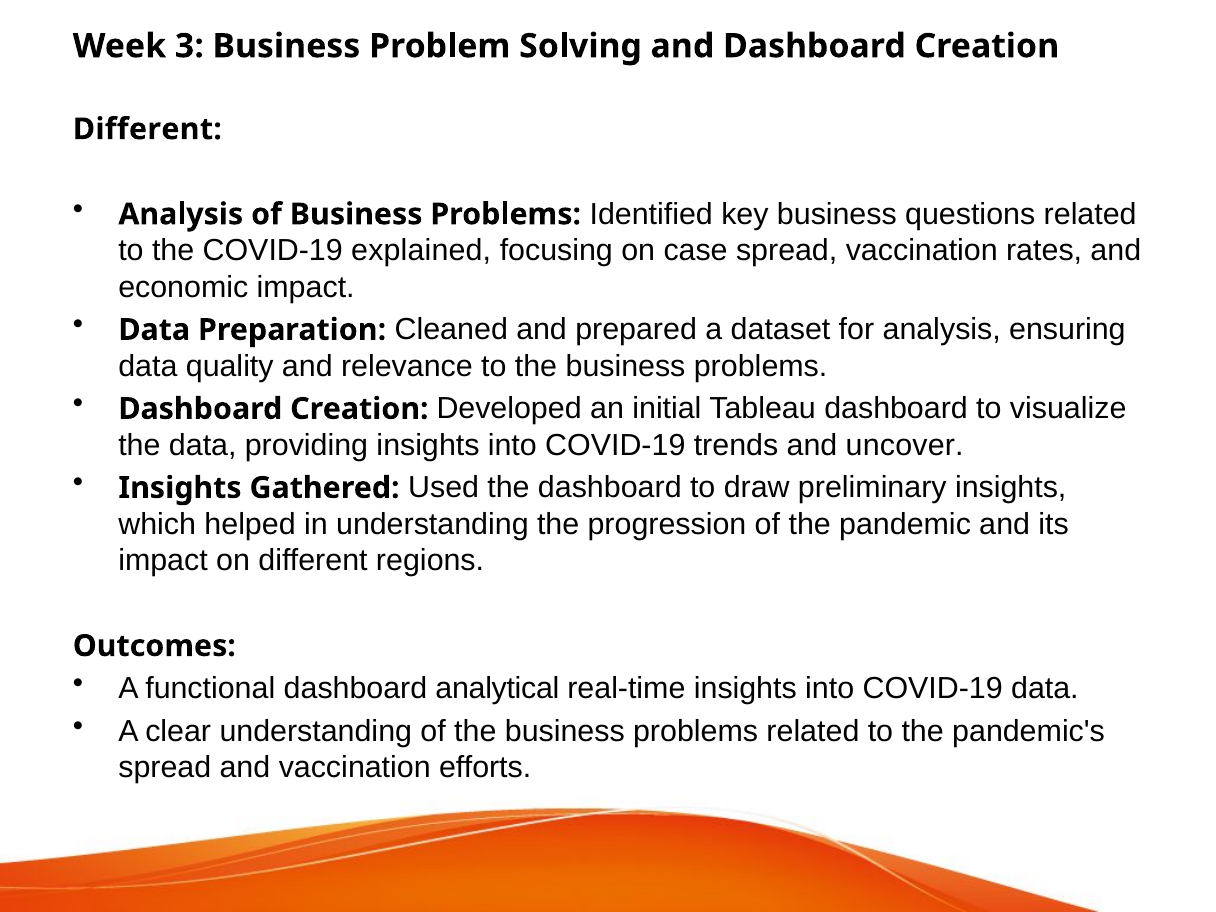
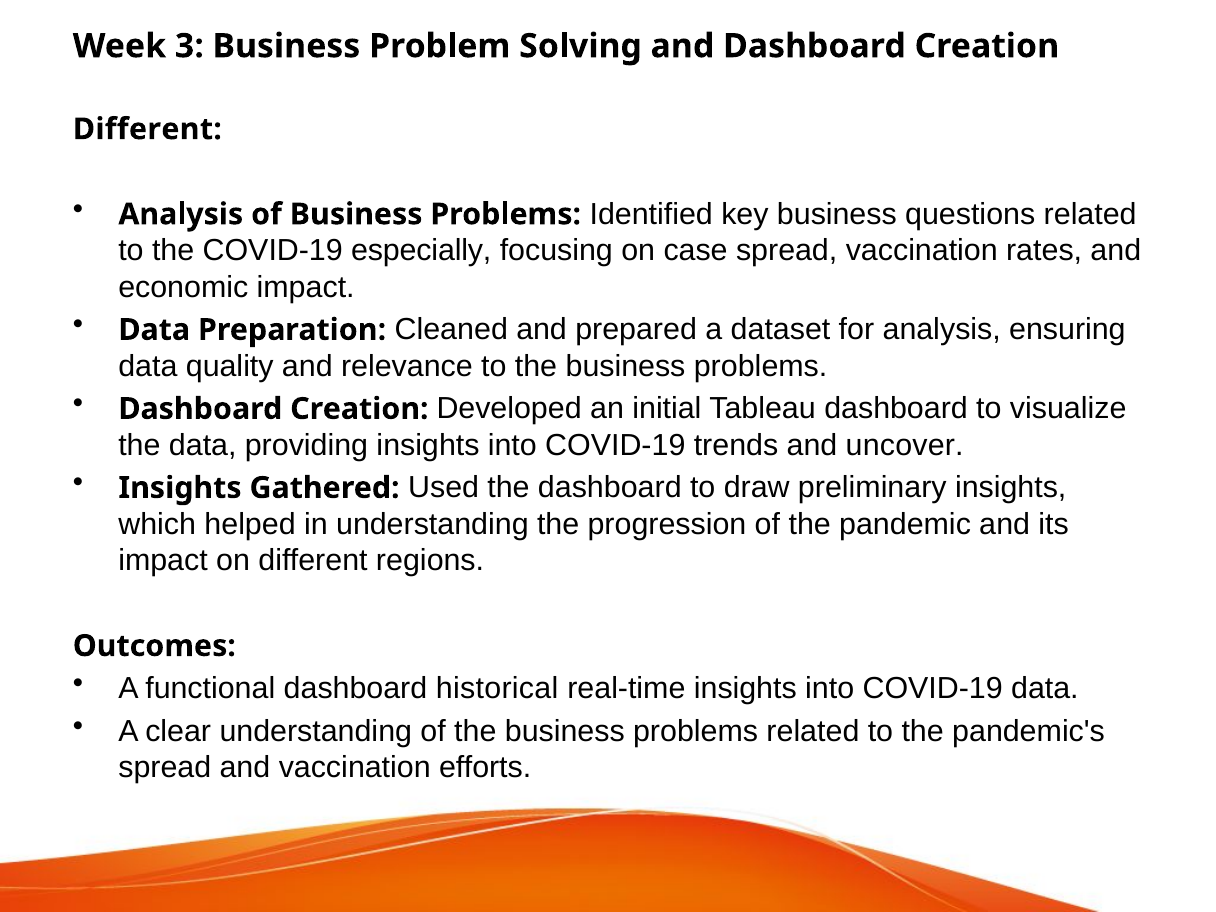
explained: explained -> especially (421, 251)
analytical: analytical -> historical (497, 689)
